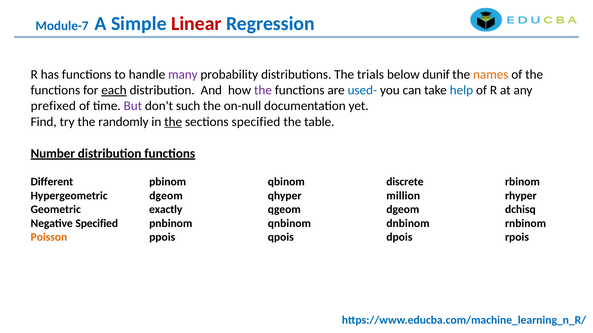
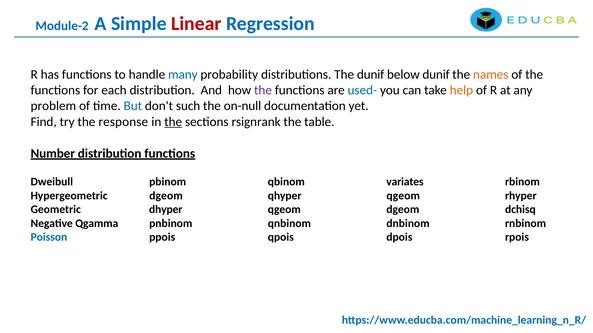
Module-7: Module-7 -> Module-2 (62, 26)
many colour: purple -> blue (183, 75)
The trials: trials -> dunif (371, 75)
each underline: present -> none (114, 90)
help colour: blue -> orange (461, 90)
prefixed: prefixed -> problem (53, 106)
But colour: purple -> blue (133, 106)
randomly: randomly -> response (123, 122)
sections specified: specified -> rsignrank (256, 122)
Different: Different -> Dweibull (52, 182)
discrete: discrete -> variates (405, 182)
qhyper million: million -> qgeom (403, 196)
exactly: exactly -> dhyper (166, 210)
Negative Specified: Specified -> Qgamma (97, 224)
Poisson colour: orange -> blue (49, 238)
